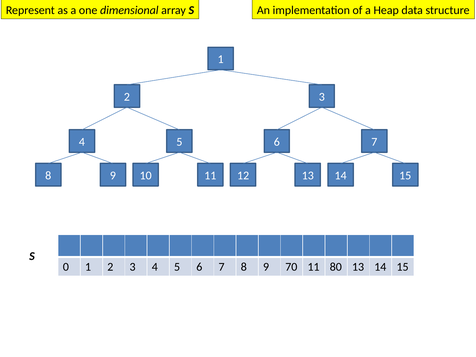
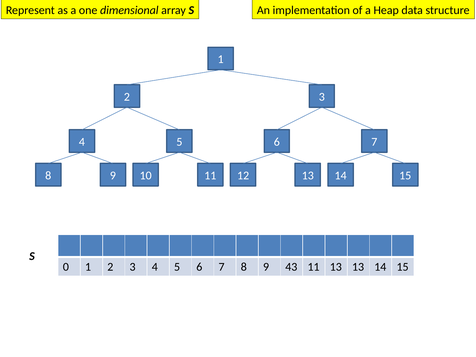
70: 70 -> 43 (291, 267)
11 80: 80 -> 13 (336, 267)
